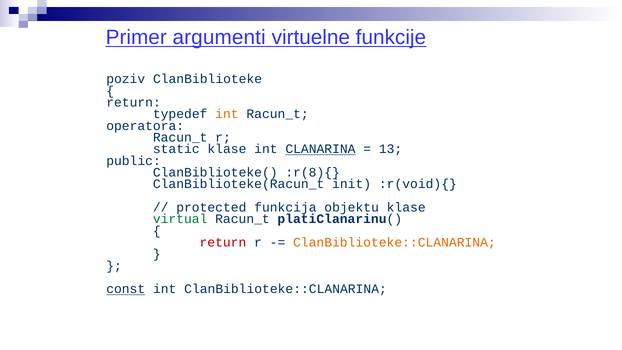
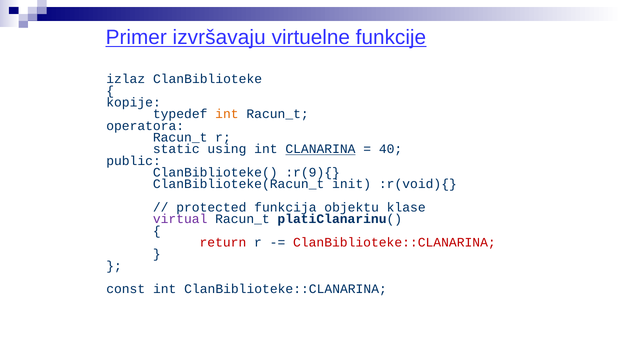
argumenti: argumenti -> izvršavaju (219, 37)
poziv: poziv -> izlaz (126, 79)
return: return -> kopije (134, 102)
static klase: klase -> using (227, 149)
13: 13 -> 40 (391, 149)
:r(8){: :r(8){ -> :r(9){ (313, 172)
virtual colour: green -> purple (180, 219)
ClanBiblioteke::CLANARINA colour: orange -> red (394, 242)
const underline: present -> none (126, 289)
